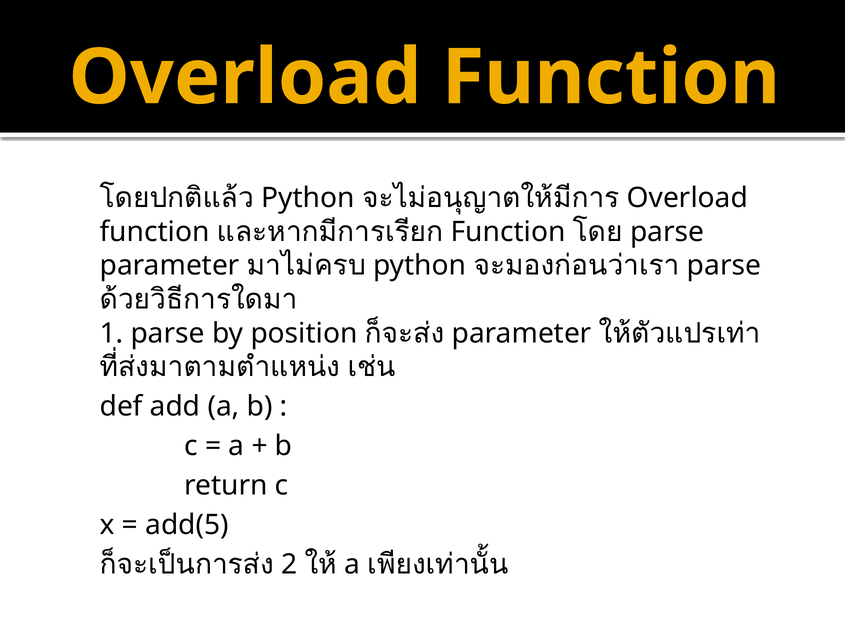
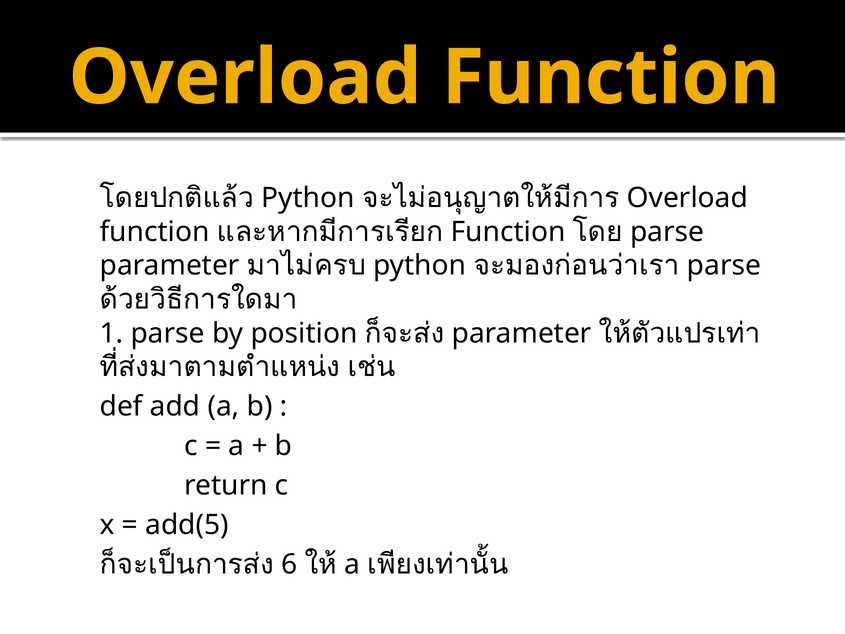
2: 2 -> 6 (289, 564)
